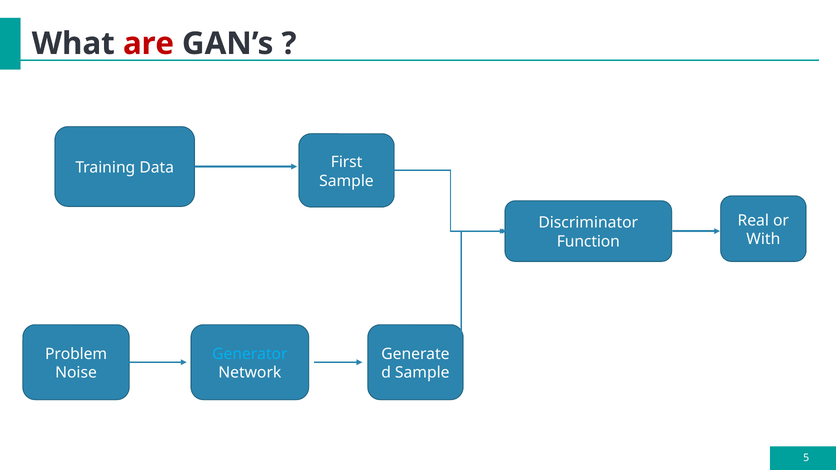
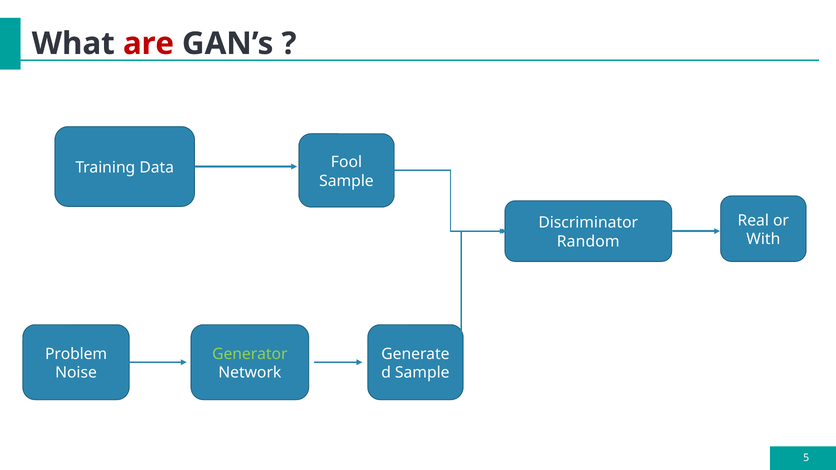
First: First -> Fool (346, 162)
Function: Function -> Random (588, 242)
Generator colour: light blue -> light green (250, 354)
